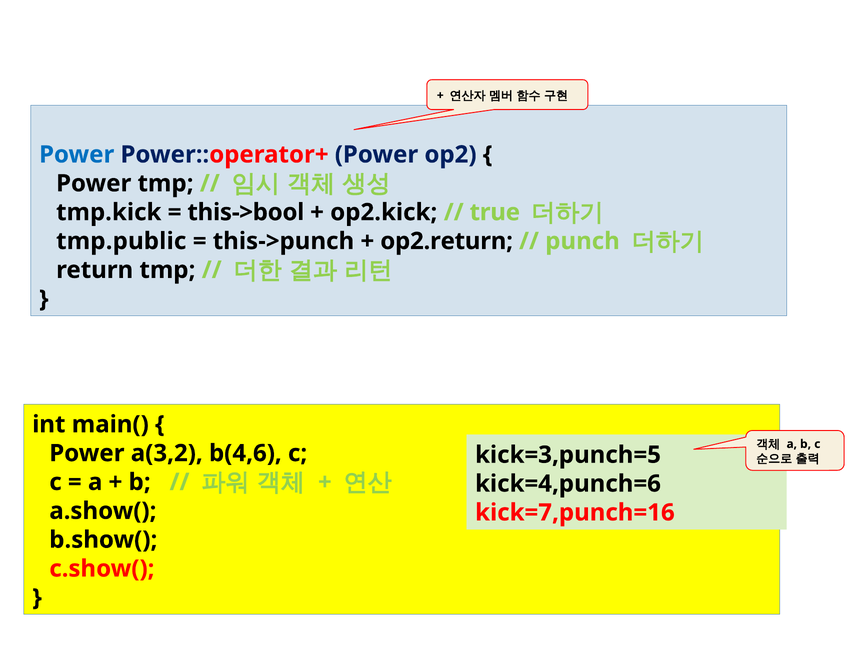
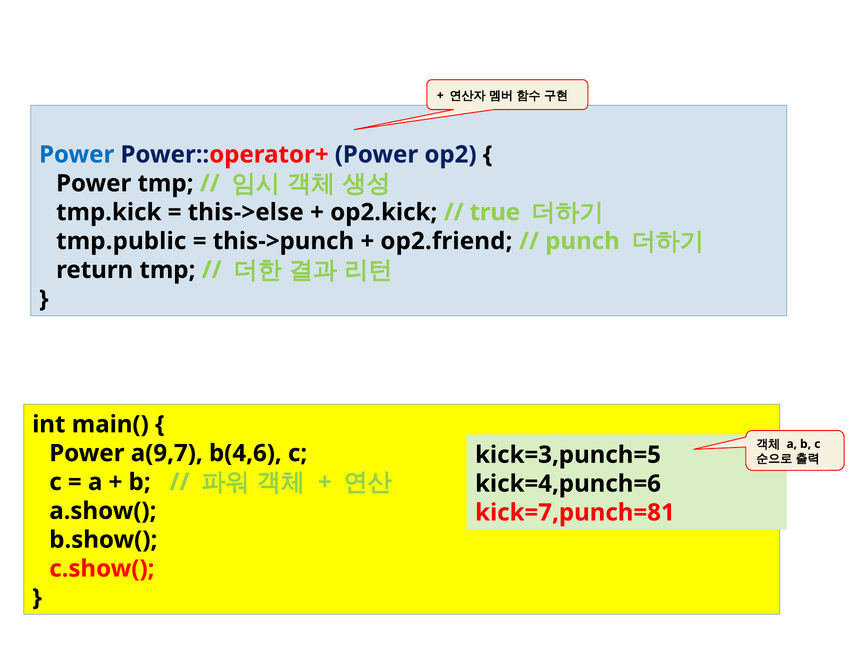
this->bool: this->bool -> this->else (246, 212)
op2.return: op2.return -> op2.friend (446, 241)
a(3,2: a(3,2 -> a(9,7 (167, 453)
kick=7,punch=16: kick=7,punch=16 -> kick=7,punch=81 (575, 512)
